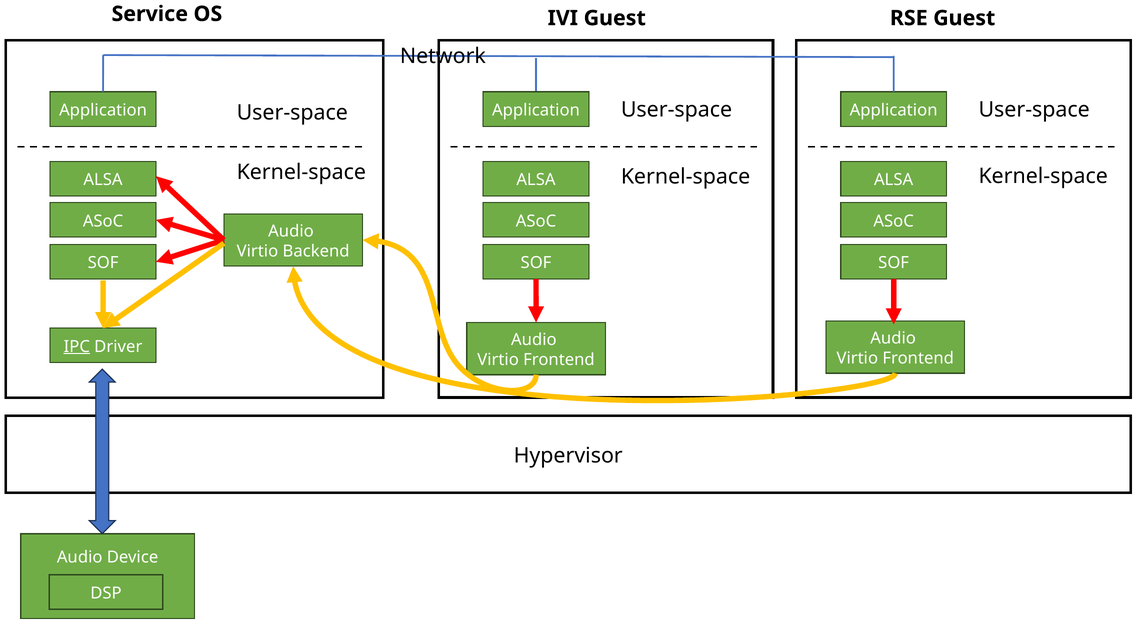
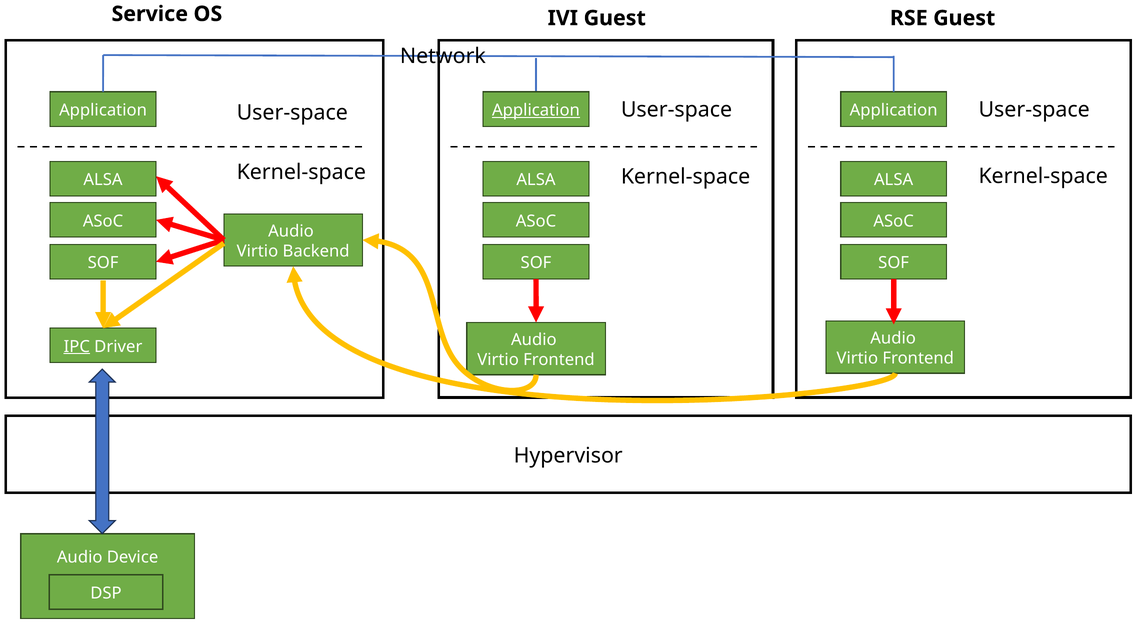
Application underline: none -> present (536, 110)
